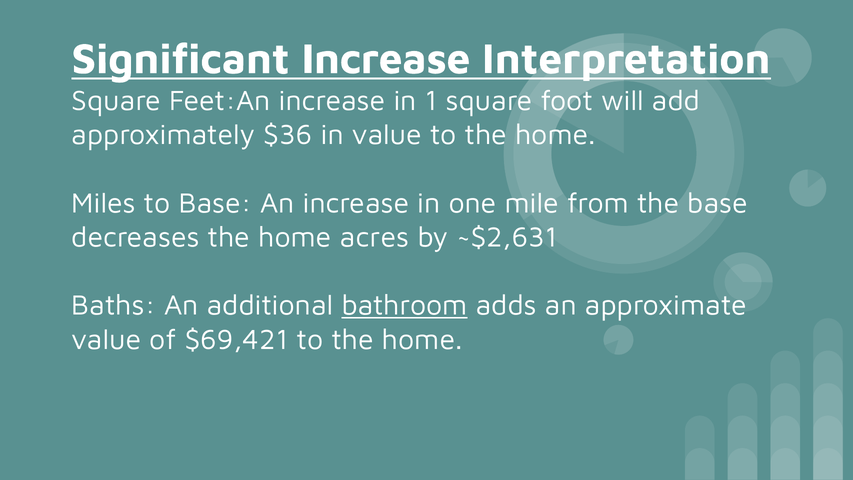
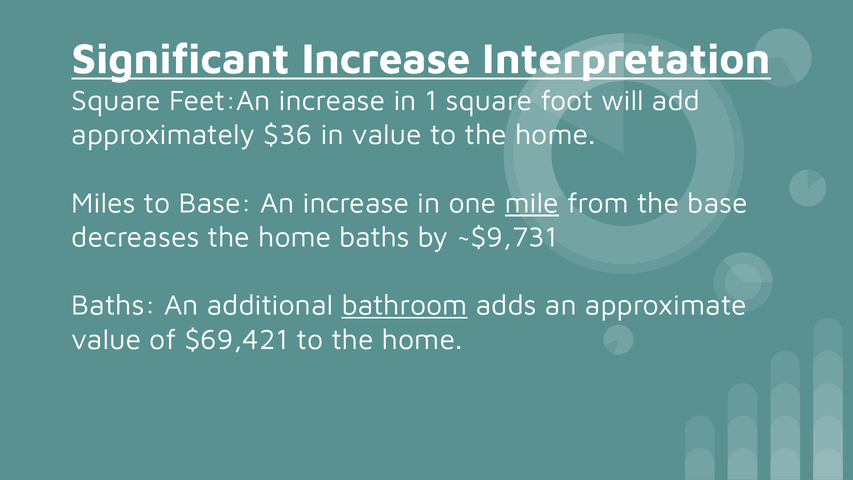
mile underline: none -> present (532, 203)
home acres: acres -> baths (375, 237)
~$2,631: ~$2,631 -> ~$9,731 (507, 237)
